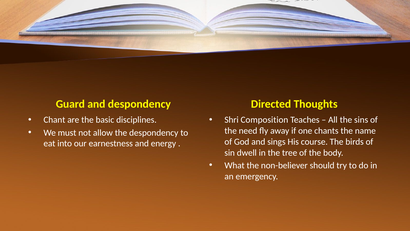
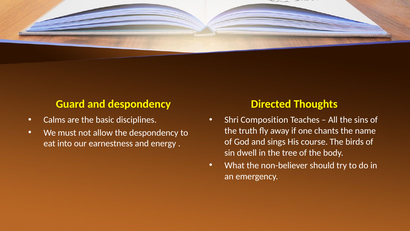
Chant: Chant -> Calms (54, 120)
need: need -> truth (248, 131)
